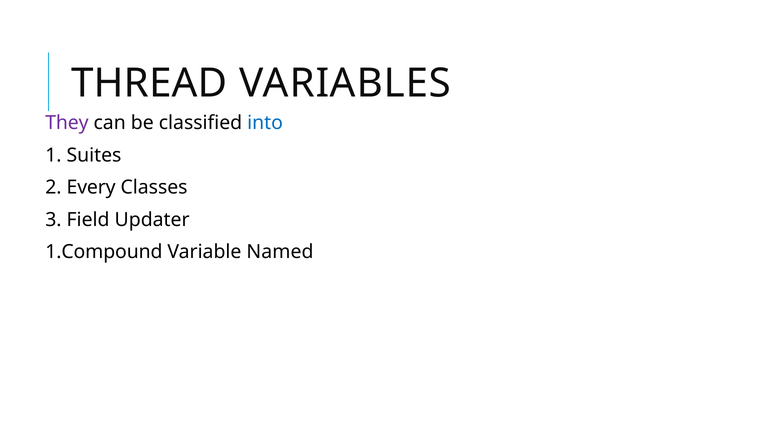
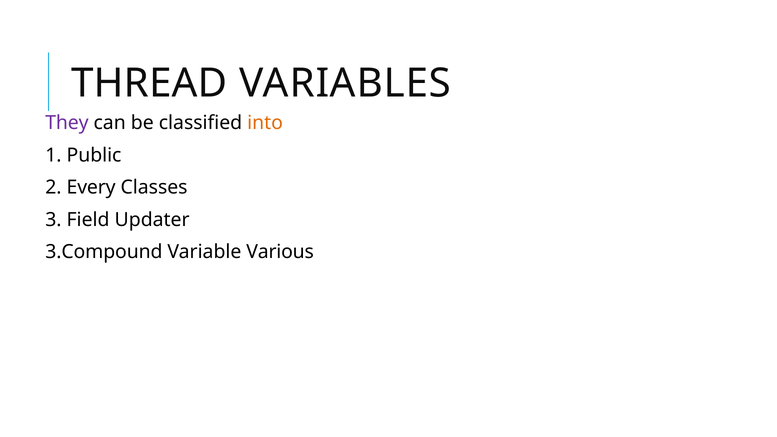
into colour: blue -> orange (265, 123)
Suites: Suites -> Public (94, 155)
1.Compound: 1.Compound -> 3.Compound (104, 252)
Named: Named -> Various (280, 252)
